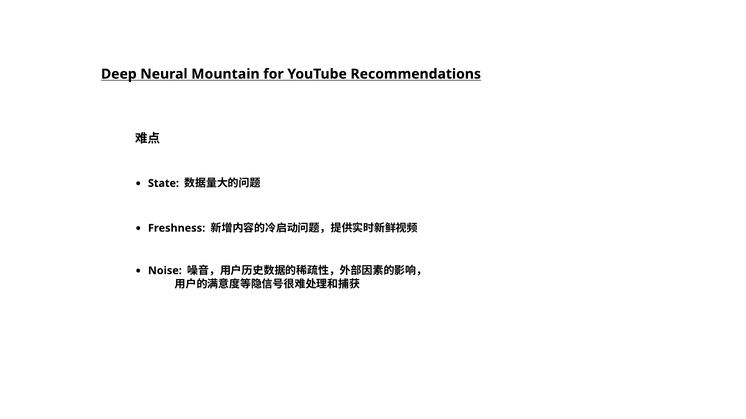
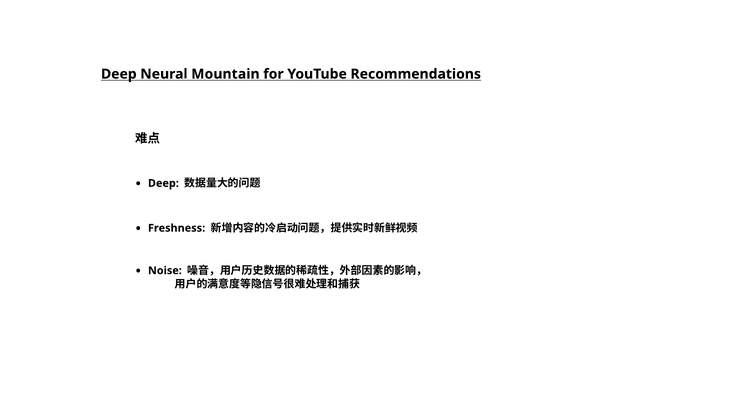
State: State -> Deep (163, 184)
